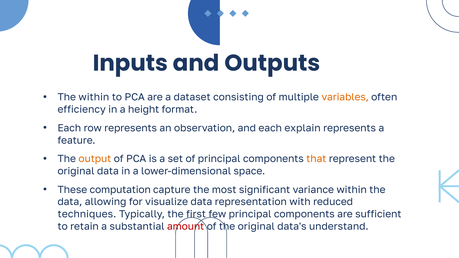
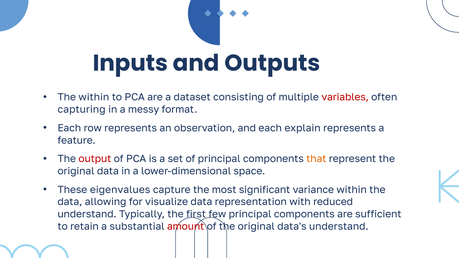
variables colour: orange -> red (345, 97)
efficiency: efficiency -> capturing (82, 110)
height: height -> messy (144, 110)
output colour: orange -> red (95, 159)
computation: computation -> eigenvalues (120, 190)
techniques: techniques -> understand (87, 214)
